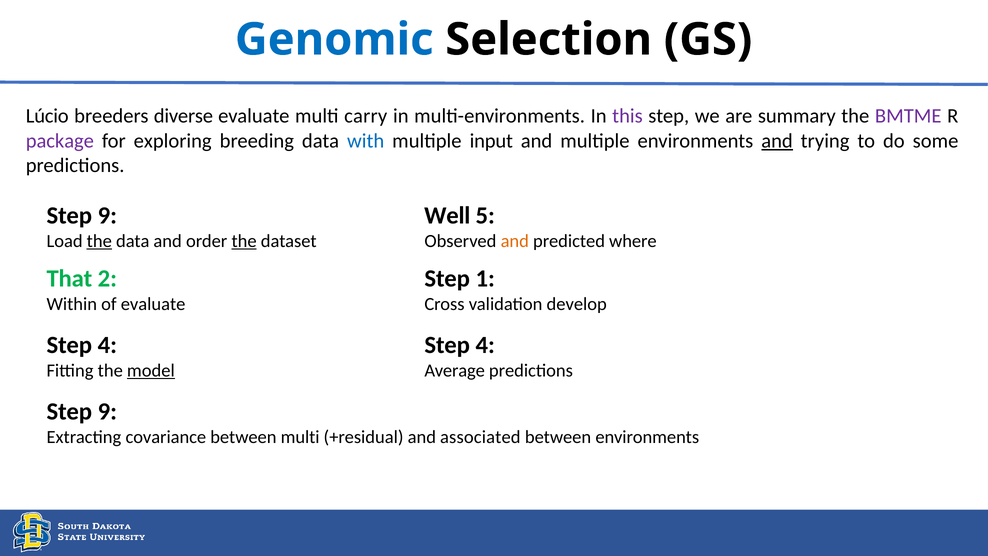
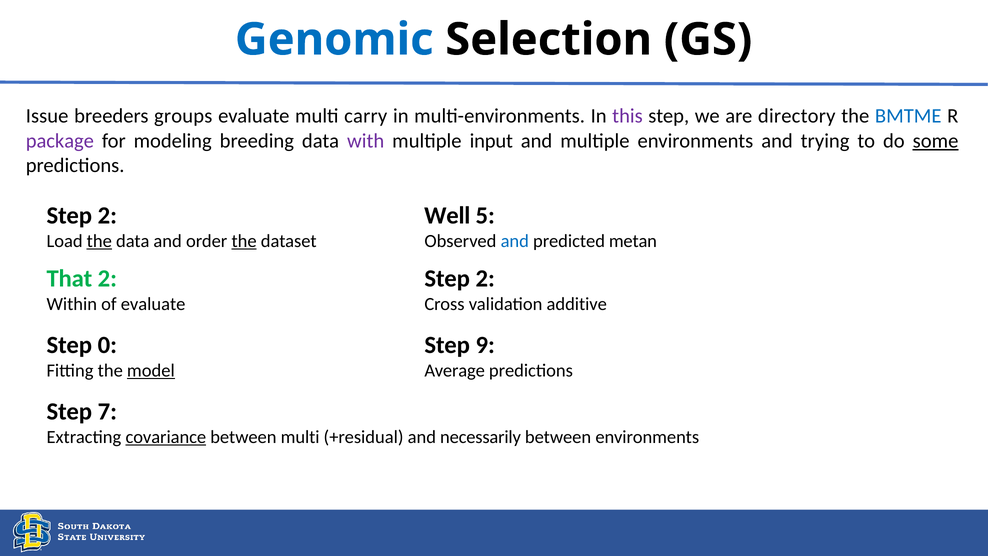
Lúcio: Lúcio -> Issue (47, 116)
diverse: diverse -> groups (183, 116)
summary: summary -> directory (797, 116)
BMTME colour: purple -> blue (908, 116)
exploring: exploring -> modeling (173, 141)
with colour: blue -> purple (366, 141)
and underline: present -> none (777, 141)
some underline: none -> present (936, 141)
9: 9 -> 2 (107, 215)
and colour: orange -> blue (515, 241)
where: where -> metan (633, 241)
1: 1 -> 2 (485, 279)
develop: develop -> additive (577, 304)
4: 4 -> 0 (107, 345)
4: 4 -> 9 (485, 345)
9: 9 -> 7 (107, 411)
covariance underline: none -> present (166, 437)
associated: associated -> necessarily (481, 437)
